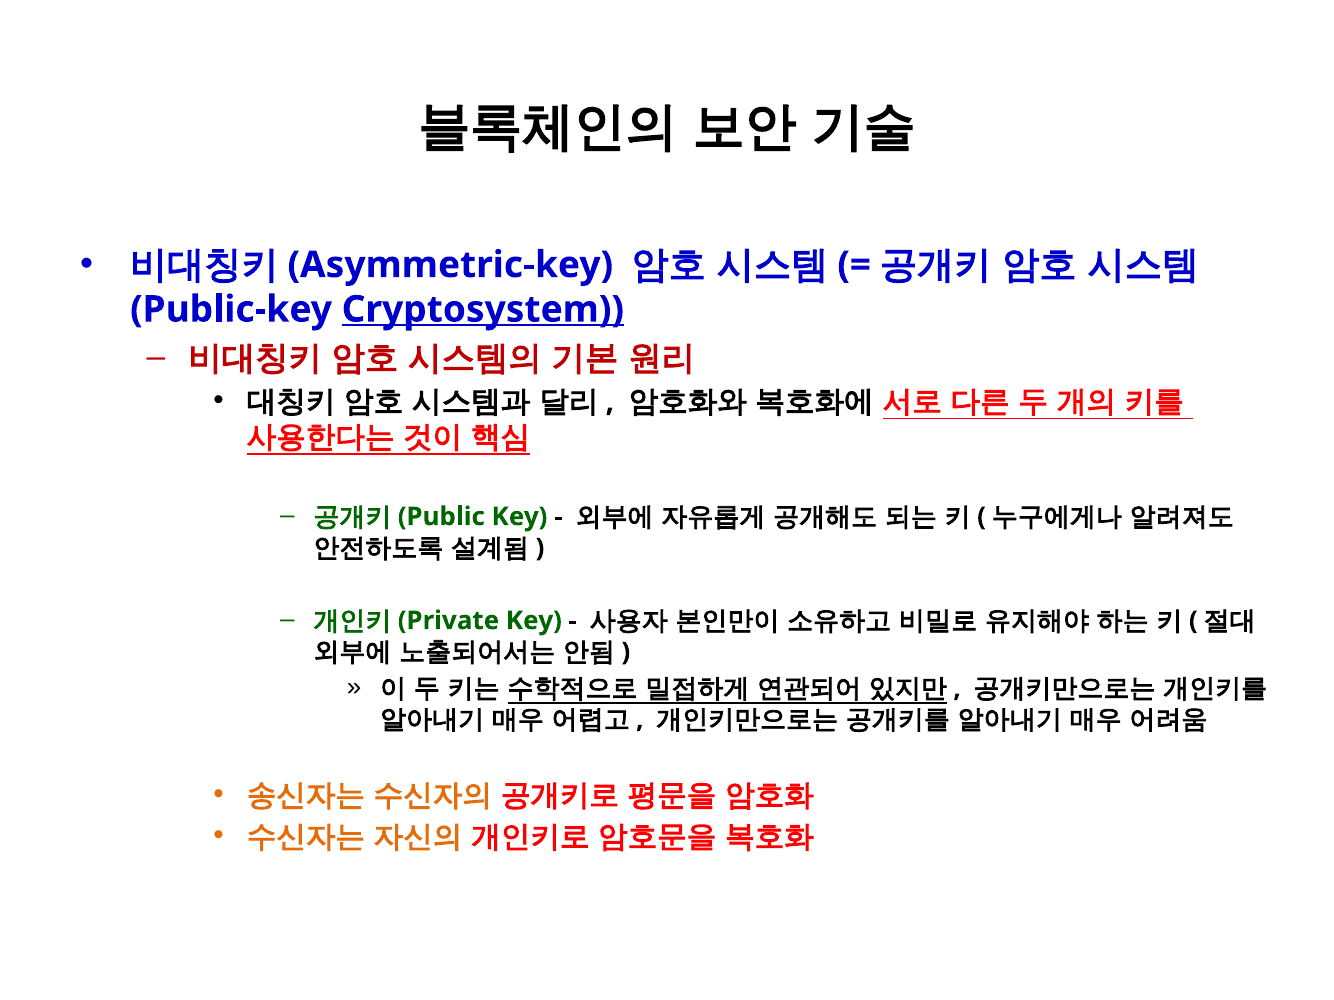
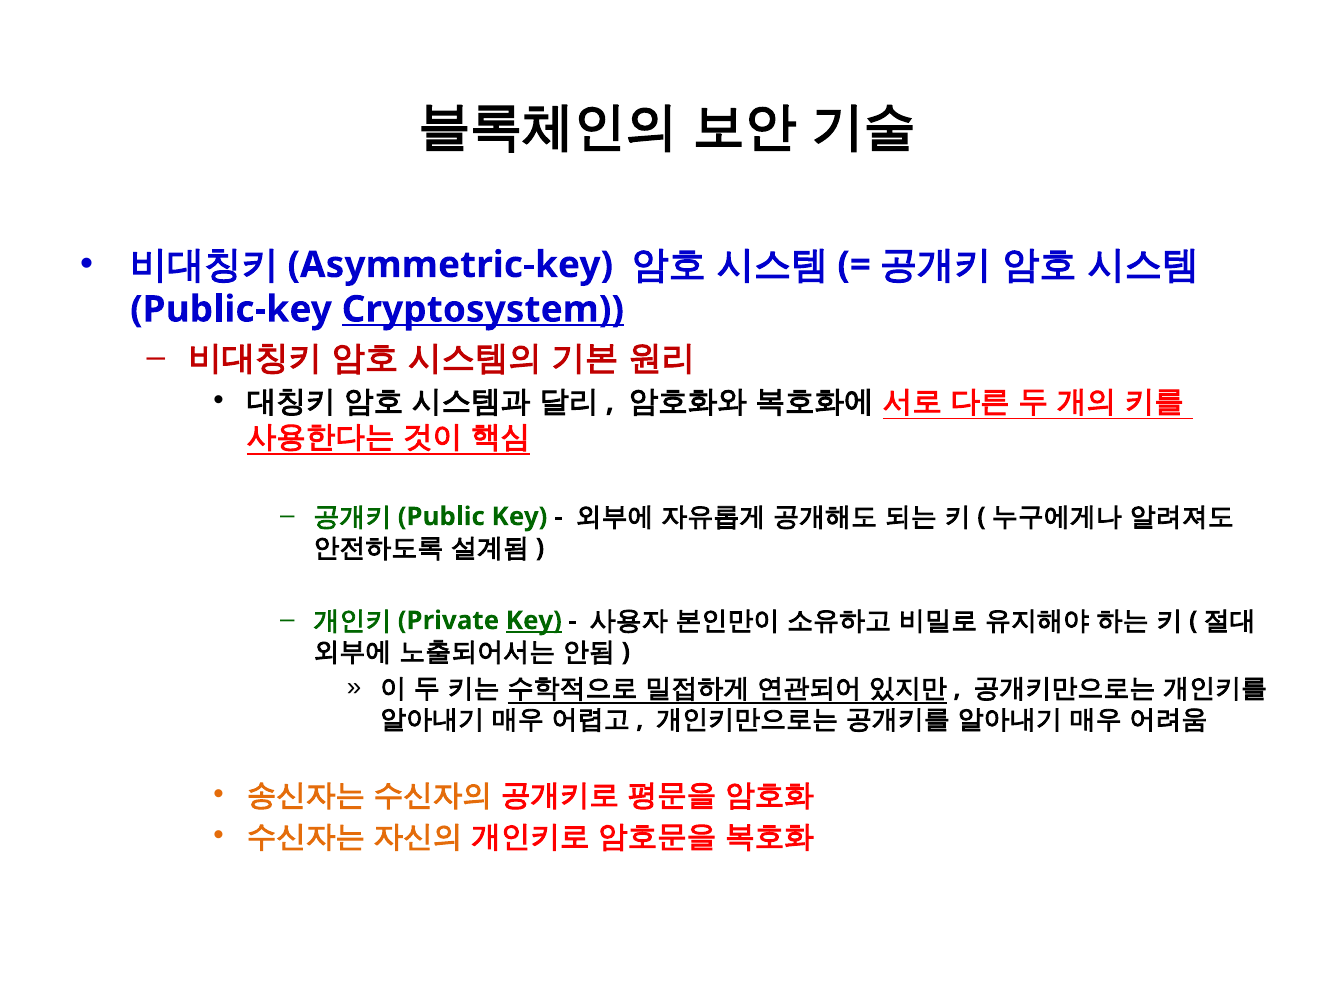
Key underline: none -> present (534, 621)
